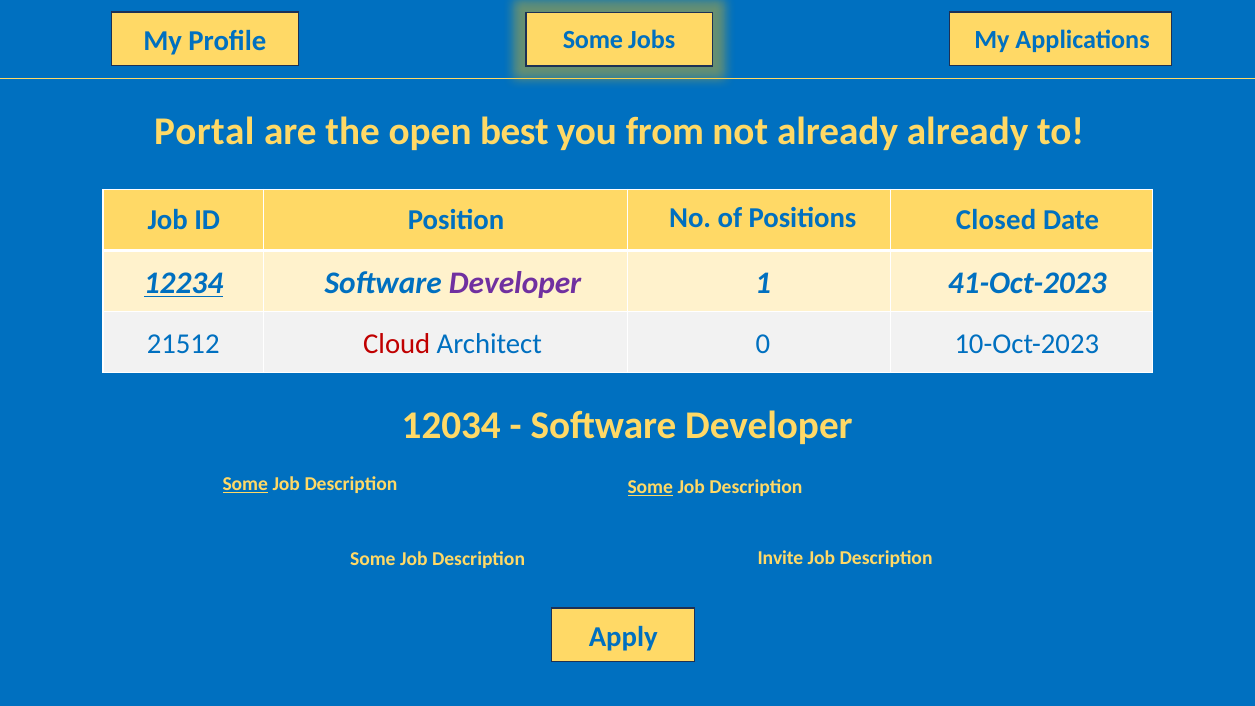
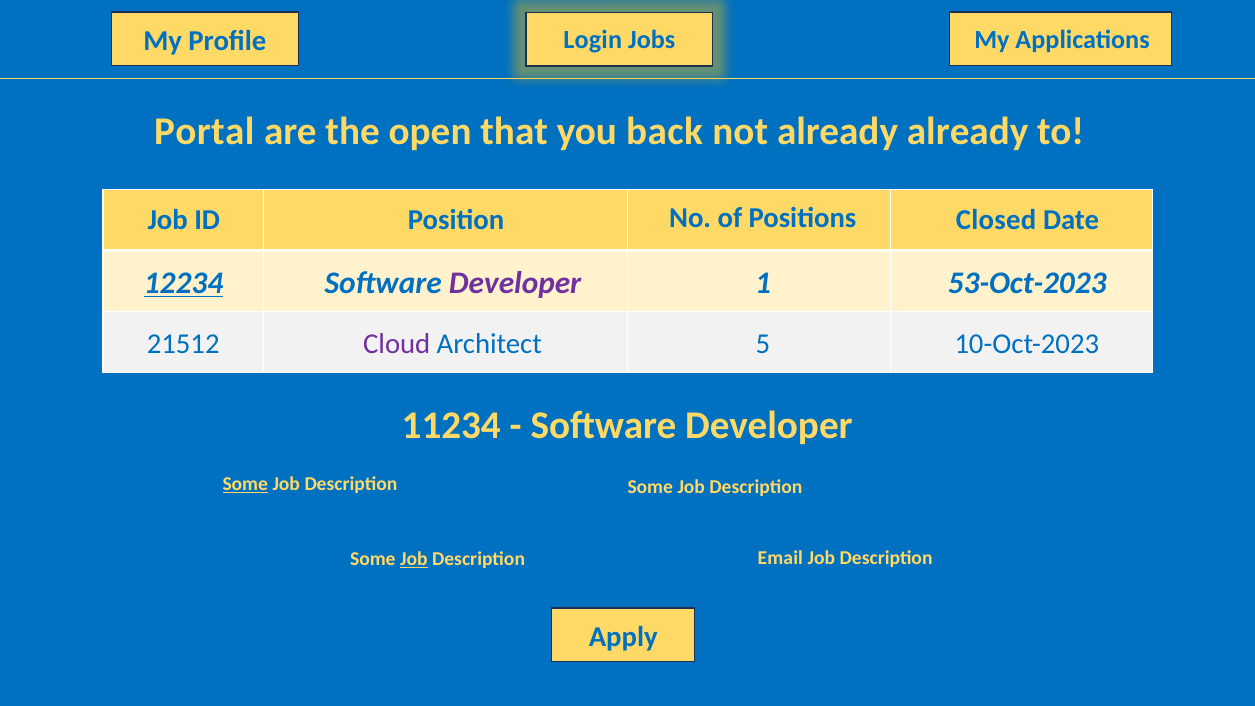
Profile Some: Some -> Login (593, 40)
best: best -> that (514, 132)
from: from -> back (665, 132)
41-Oct-2023: 41-Oct-2023 -> 53-Oct-2023 (1027, 283)
Cloud colour: red -> purple (397, 344)
0: 0 -> 5 (763, 344)
12034: 12034 -> 11234 (451, 425)
Some underline: present -> none (650, 487)
Job underline: none -> present (414, 559)
Invite: Invite -> Email (780, 558)
